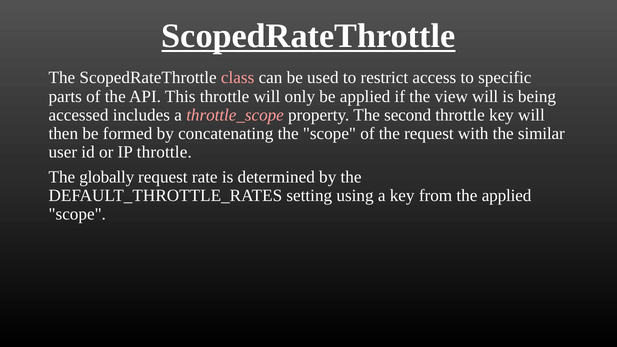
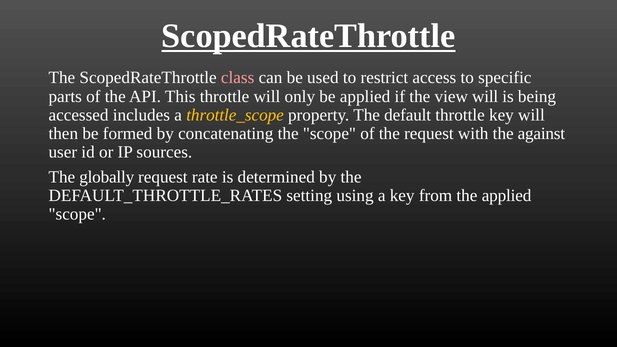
throttle_scope colour: pink -> yellow (235, 115)
second: second -> default (408, 115)
similar: similar -> against (541, 133)
IP throttle: throttle -> sources (164, 152)
